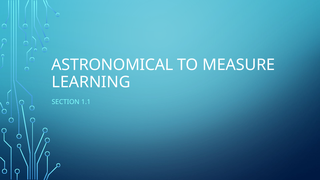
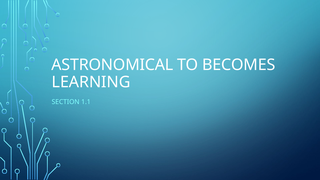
MEASURE: MEASURE -> BECOMES (239, 65)
